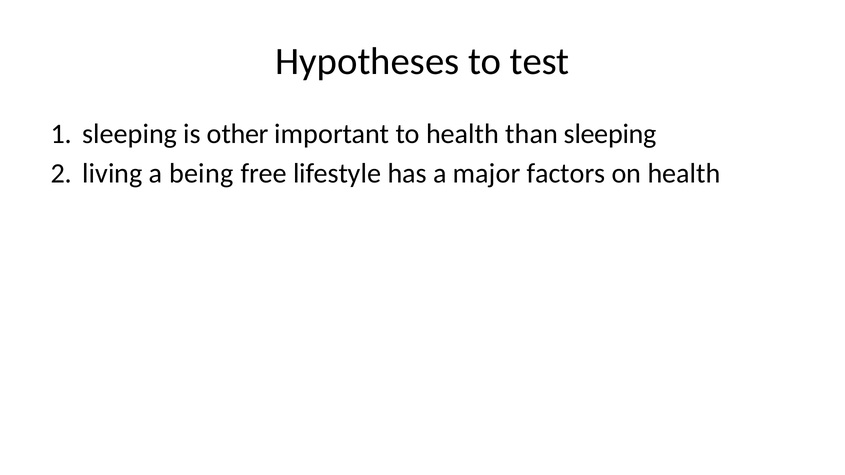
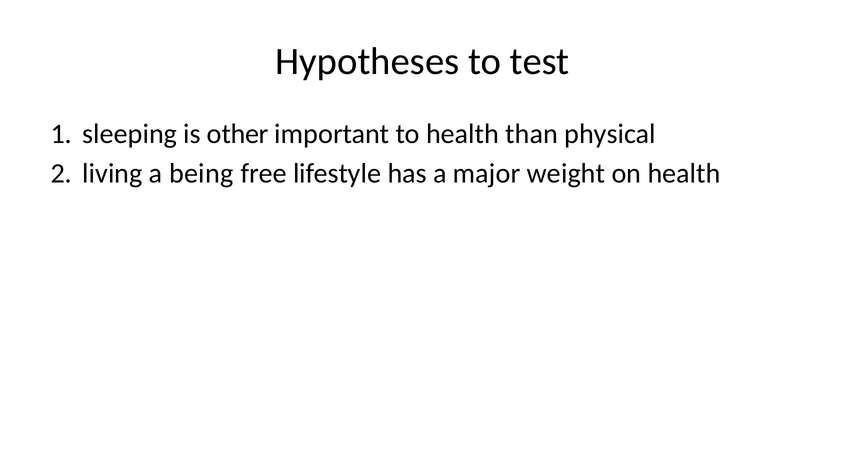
than sleeping: sleeping -> physical (610, 134)
factors: factors -> weight (566, 173)
